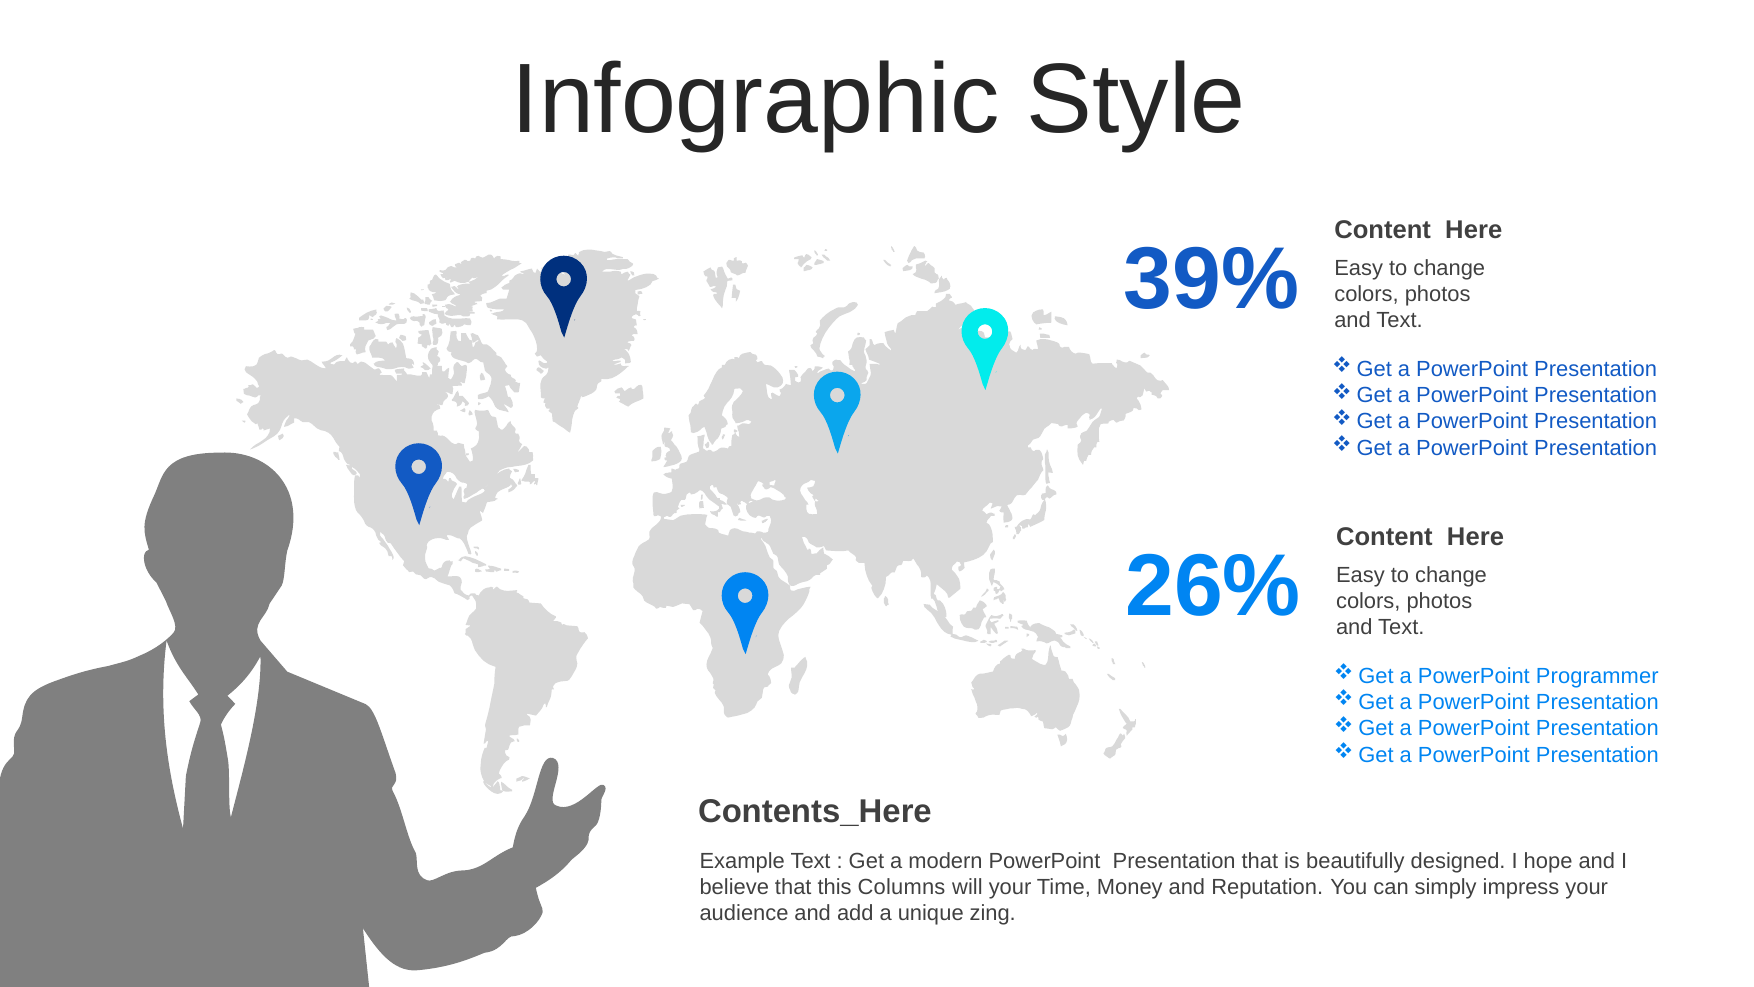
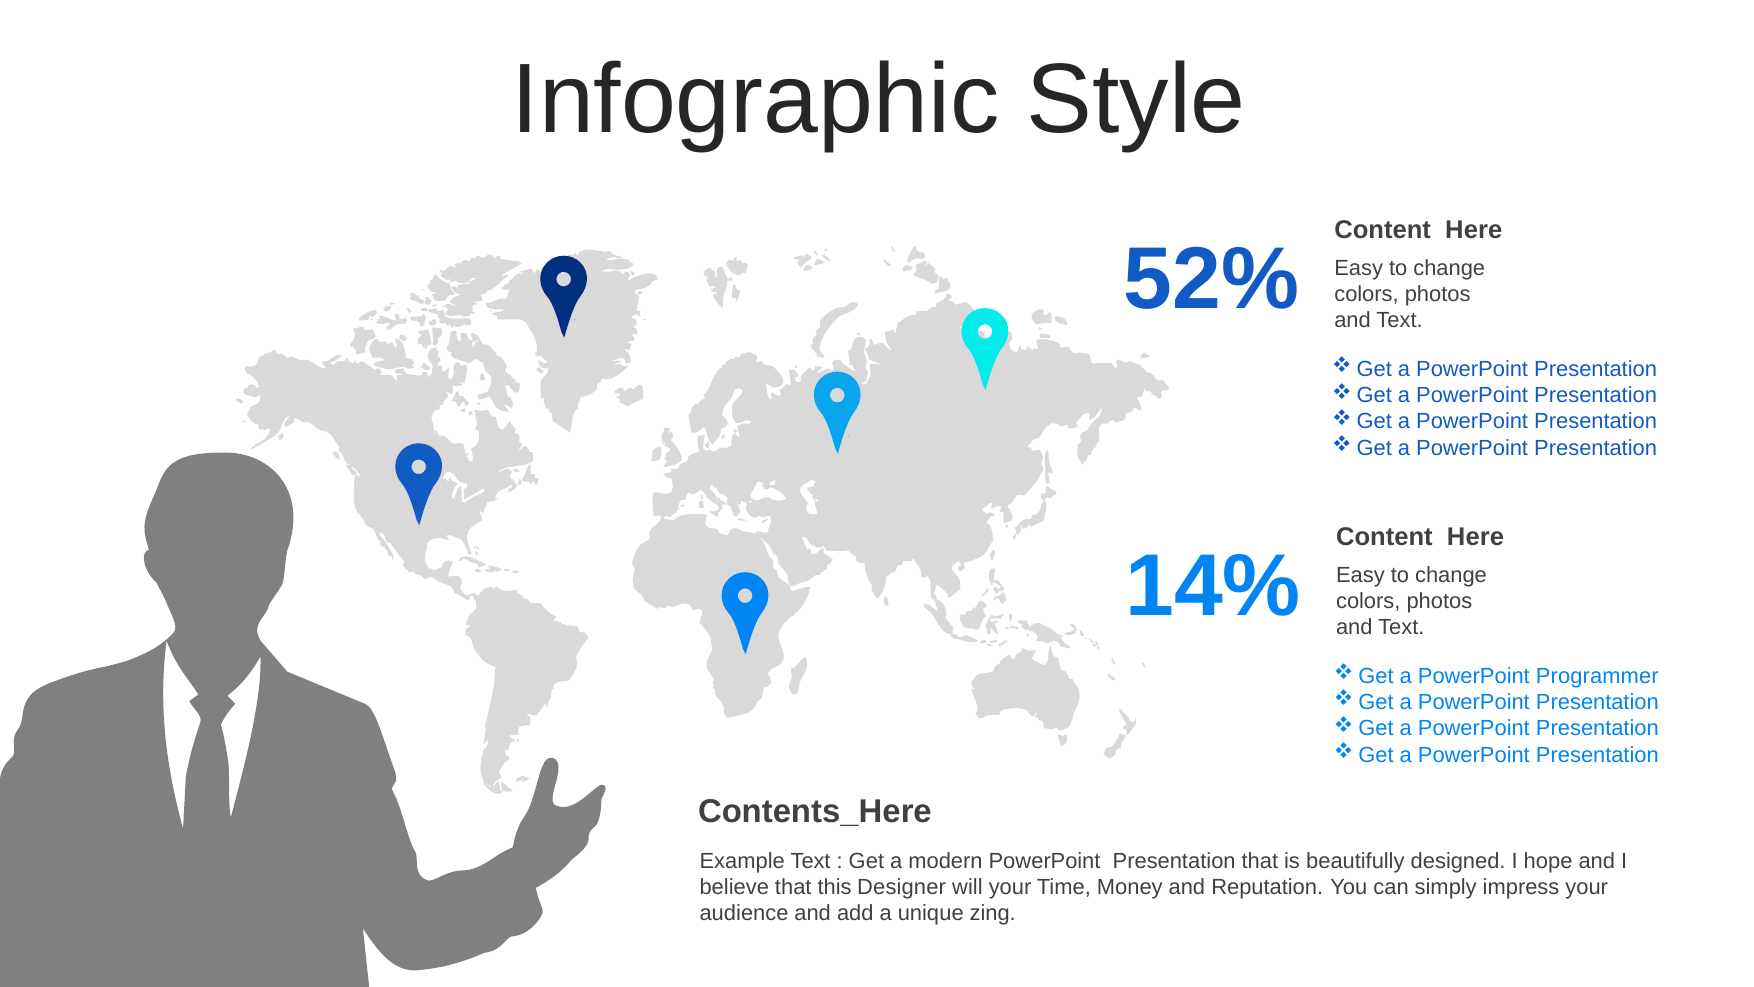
39%: 39% -> 52% (1211, 279)
26%: 26% -> 14% (1213, 586)
Columns: Columns -> Designer (902, 887)
